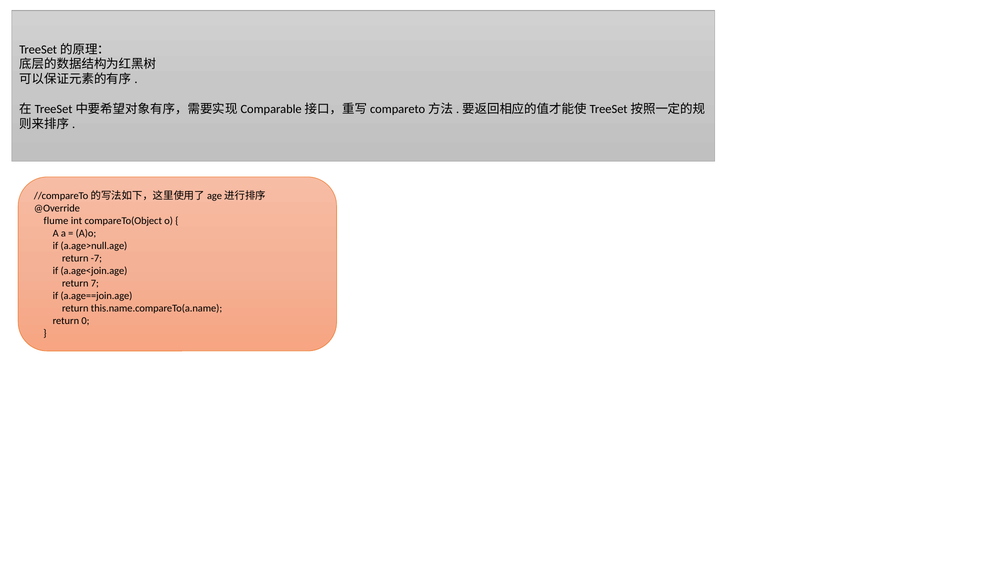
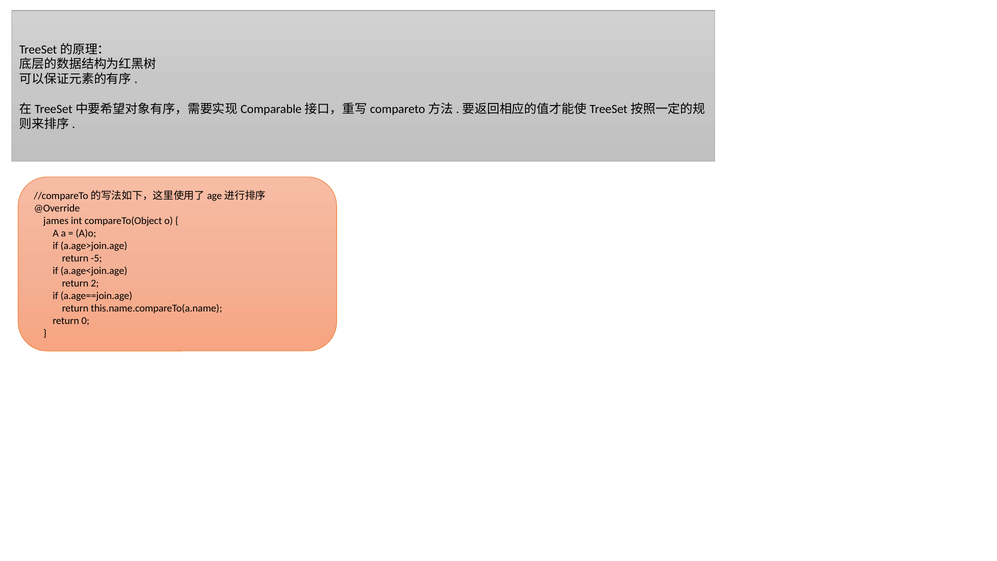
flume: flume -> james (56, 221)
a.age>null.age: a.age>null.age -> a.age>join.age (94, 246)
-7: -7 -> -5 (96, 258)
7: 7 -> 2 (95, 283)
